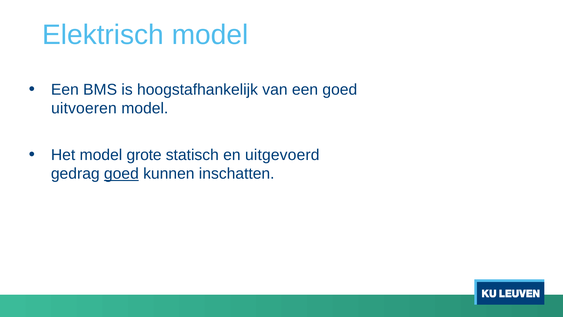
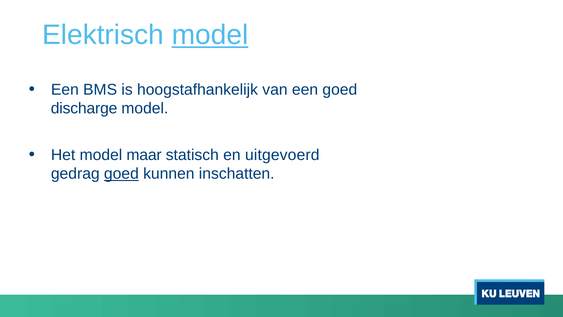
model underline: none -> present (210, 35)
uitvoeren: uitvoeren -> discharge (84, 108)
grote: grote -> maar (144, 155)
